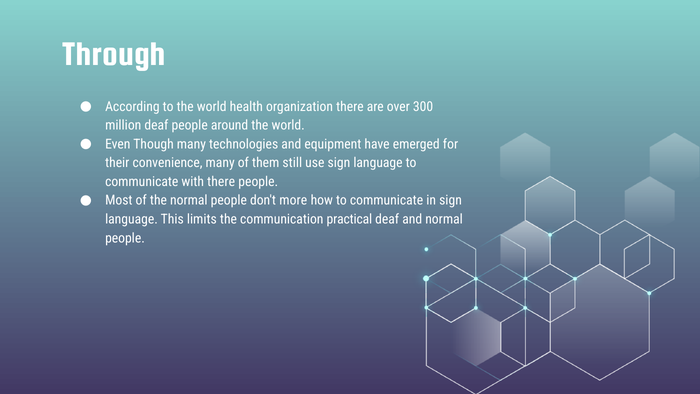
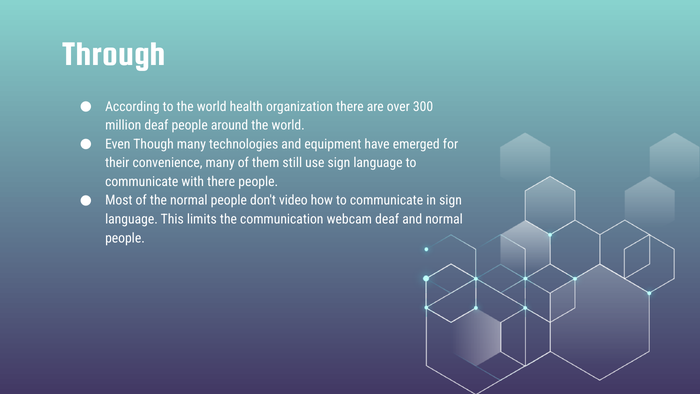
more: more -> video (293, 200)
practical: practical -> webcam (349, 219)
